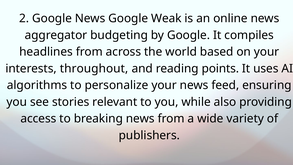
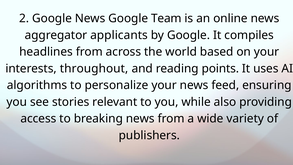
Weak: Weak -> Team (166, 18)
budgeting: budgeting -> applicants (119, 35)
